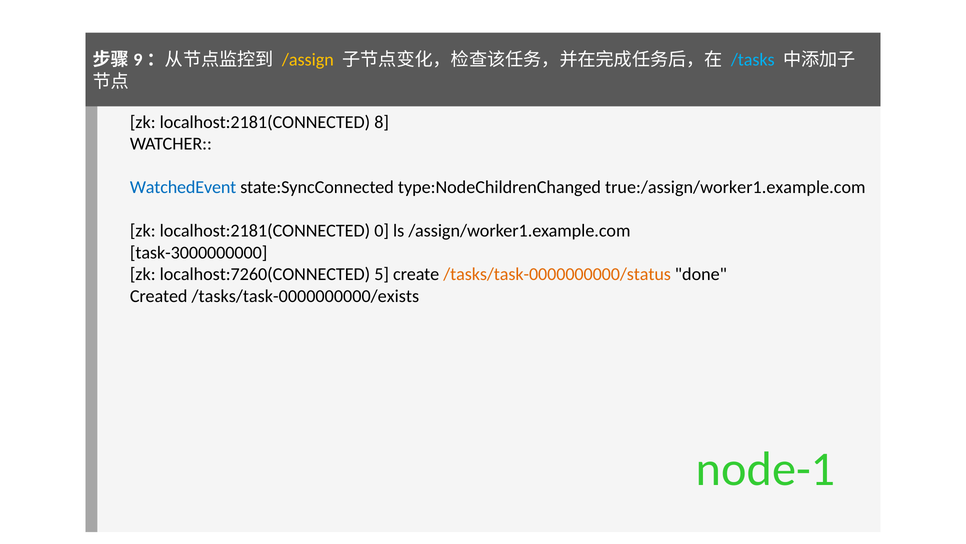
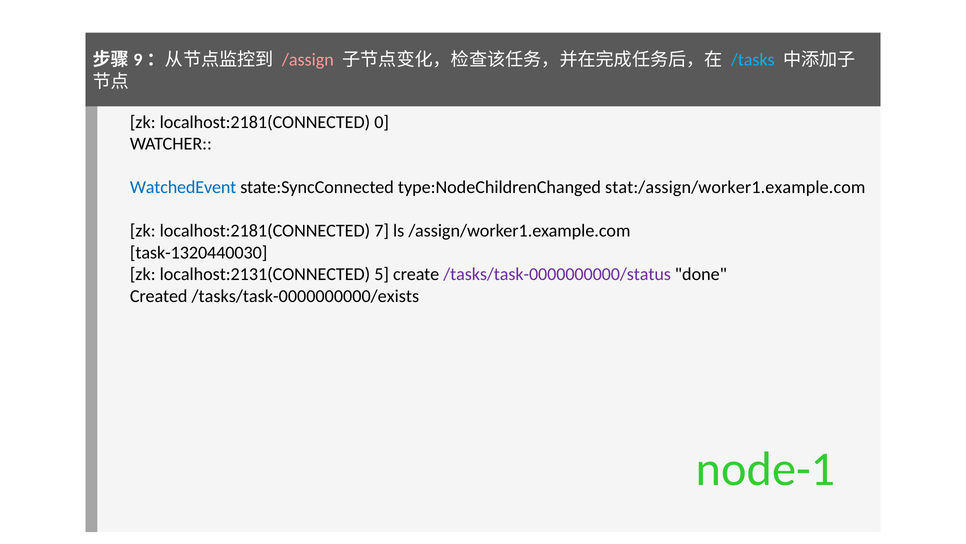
/assign colour: yellow -> pink (308, 60)
8: 8 -> 0 (382, 122)
true:/assign/worker1.example.com: true:/assign/worker1.example.com -> stat:/assign/worker1.example.com (735, 187)
0: 0 -> 7 (382, 231)
task-3000000000: task-3000000000 -> task-1320440030 (199, 252)
localhost:7260(CONNECTED: localhost:7260(CONNECTED -> localhost:2131(CONNECTED (265, 274)
/tasks/task-0000000000/status colour: orange -> purple (557, 274)
